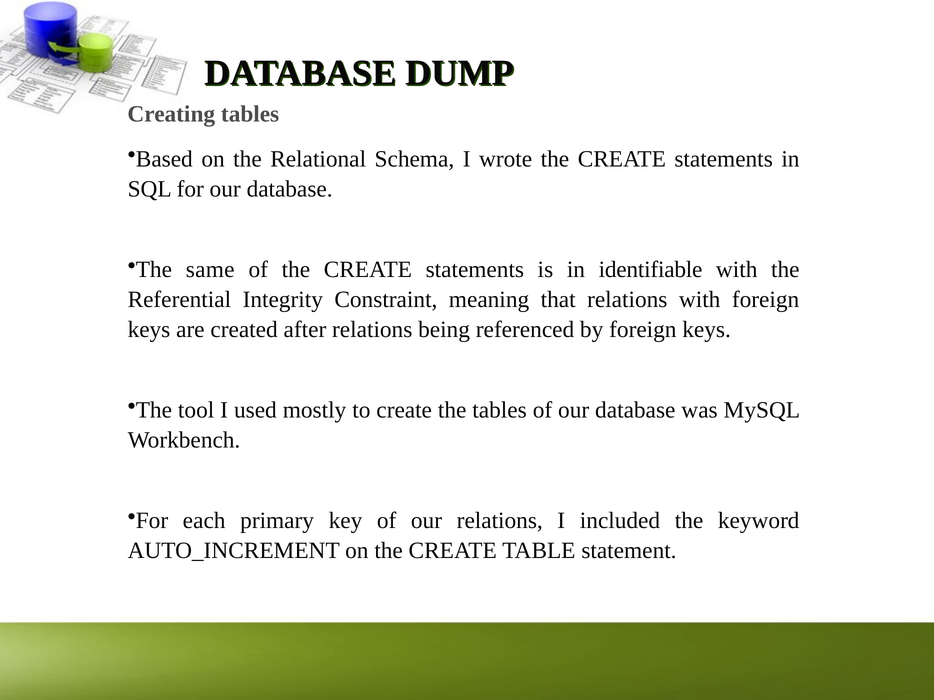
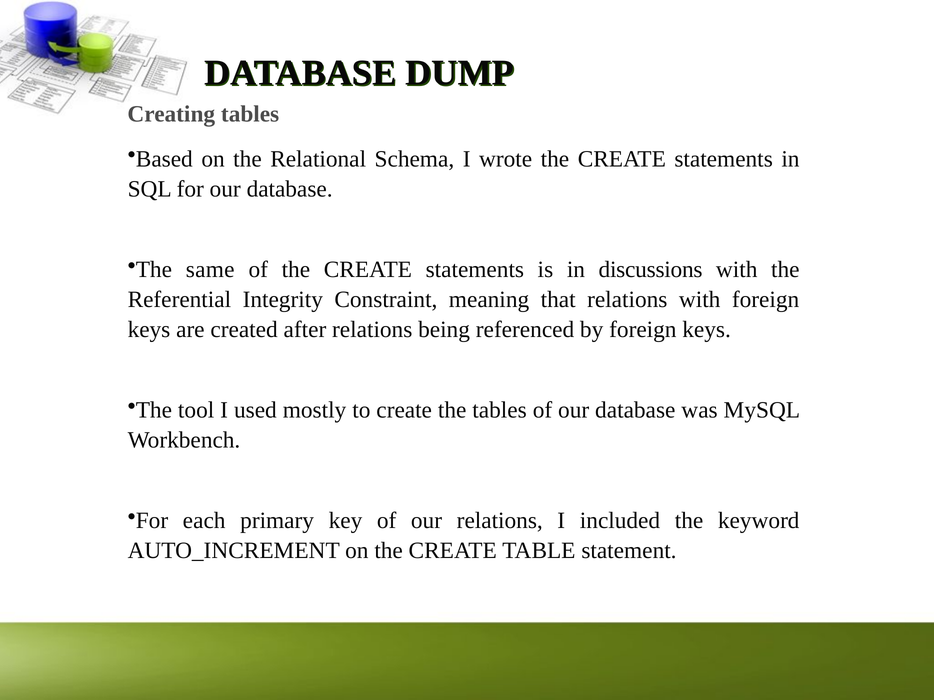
identifiable: identifiable -> discussions (651, 270)
